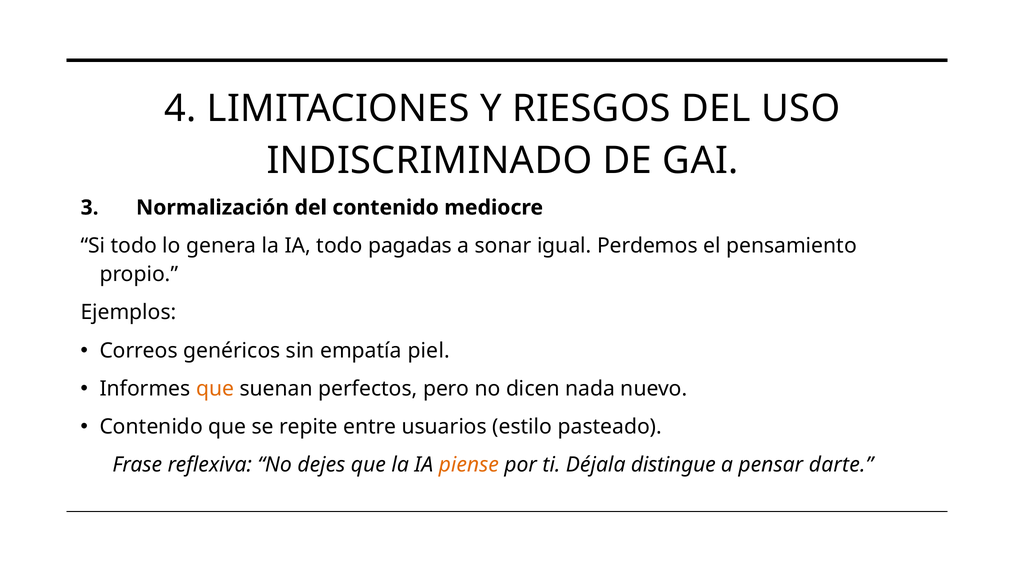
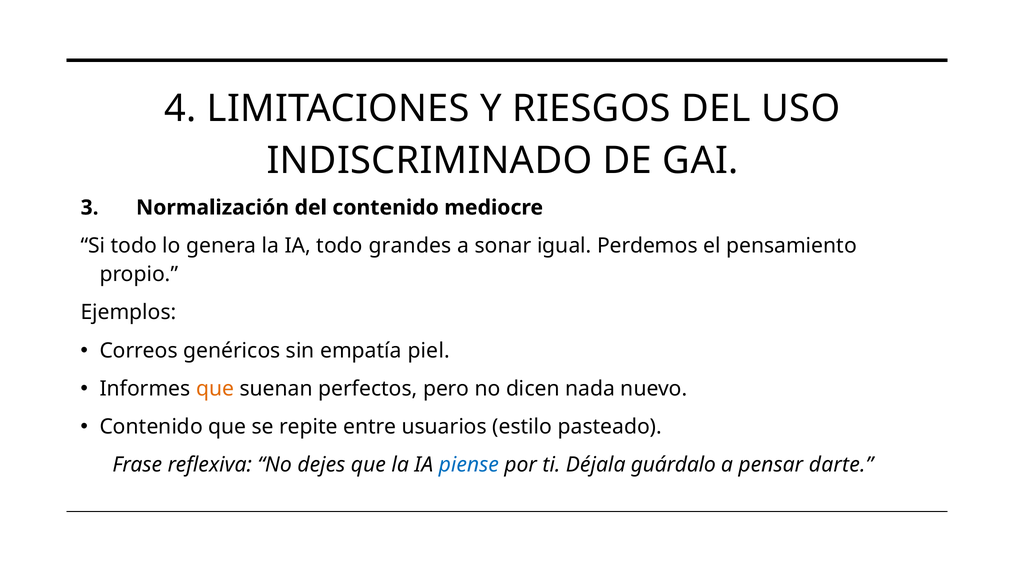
pagadas: pagadas -> grandes (410, 245)
piense colour: orange -> blue (469, 464)
distingue: distingue -> guárdalo (673, 464)
